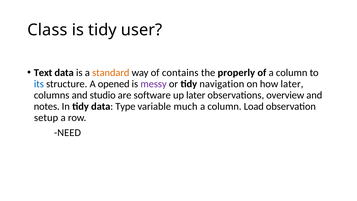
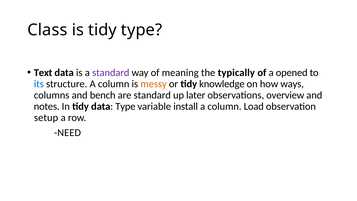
tidy user: user -> type (142, 30)
standard colour: orange -> purple (111, 73)
contains: contains -> meaning (180, 73)
properly: properly -> typically (236, 73)
of a column: column -> opened (292, 73)
structure A opened: opened -> column (114, 84)
messy colour: purple -> orange (154, 84)
navigation: navigation -> knowledge (222, 84)
how later: later -> ways (292, 84)
studio: studio -> bench (103, 95)
are software: software -> standard (152, 95)
much: much -> install (186, 106)
